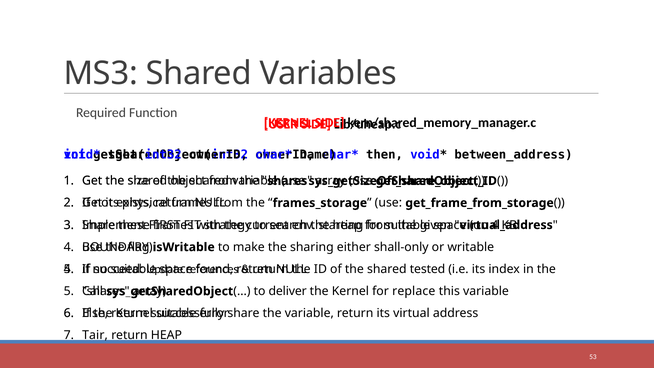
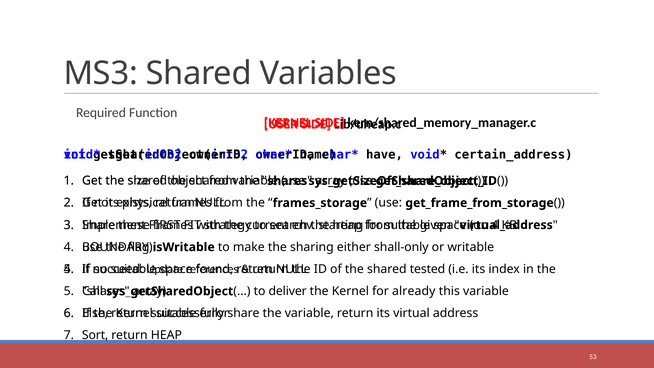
then: then -> have (384, 155)
between_address: between_address -> certain_address (514, 155)
replace: replace -> already (414, 291)
Tair: Tair -> Sort (95, 335)
